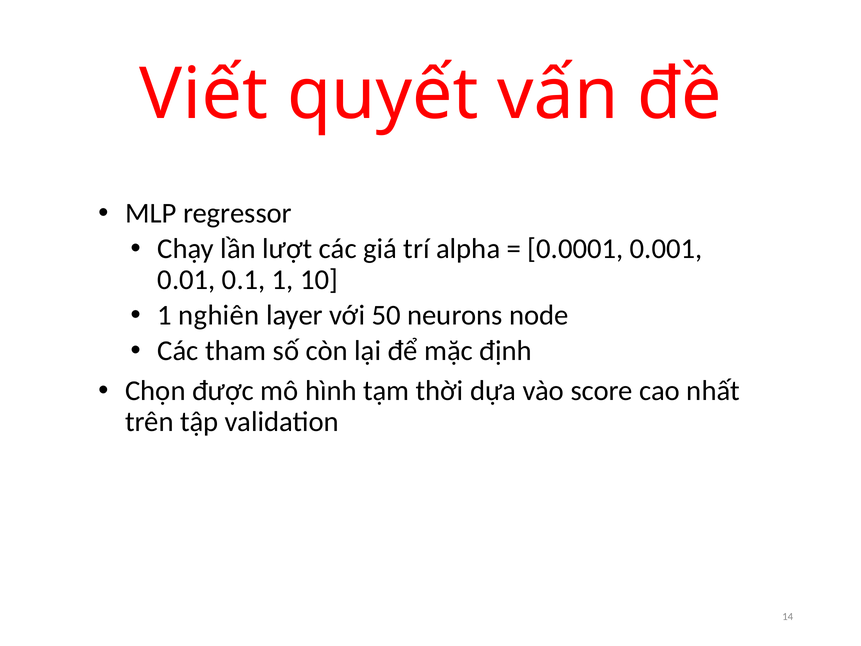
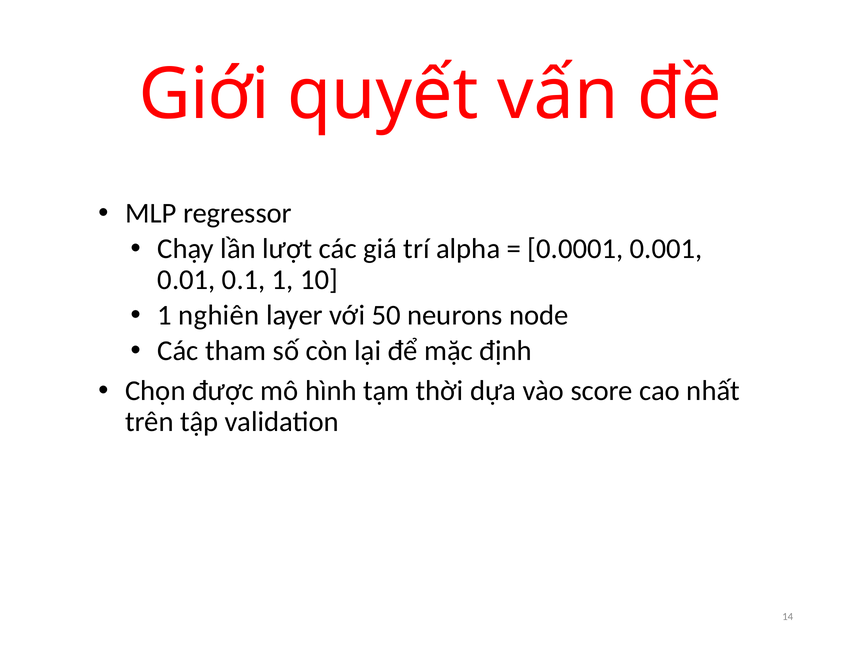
Viết: Viết -> Giới (204, 95)
